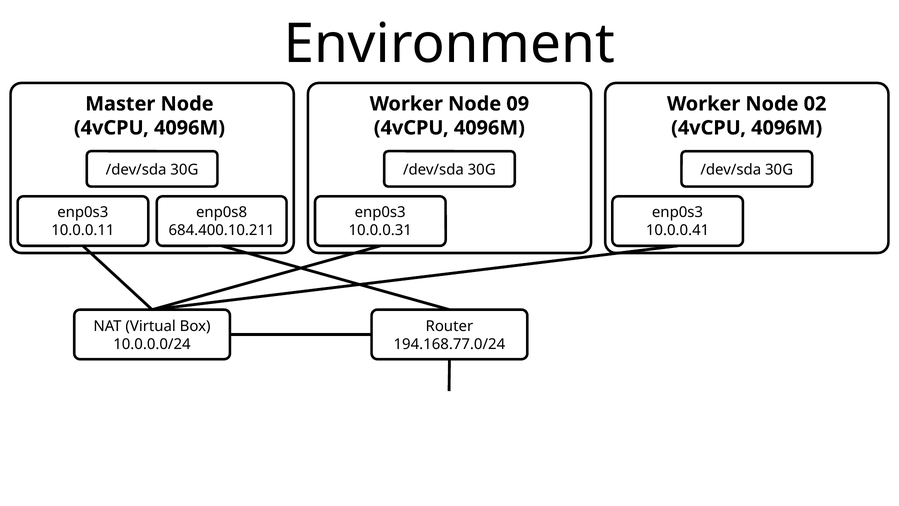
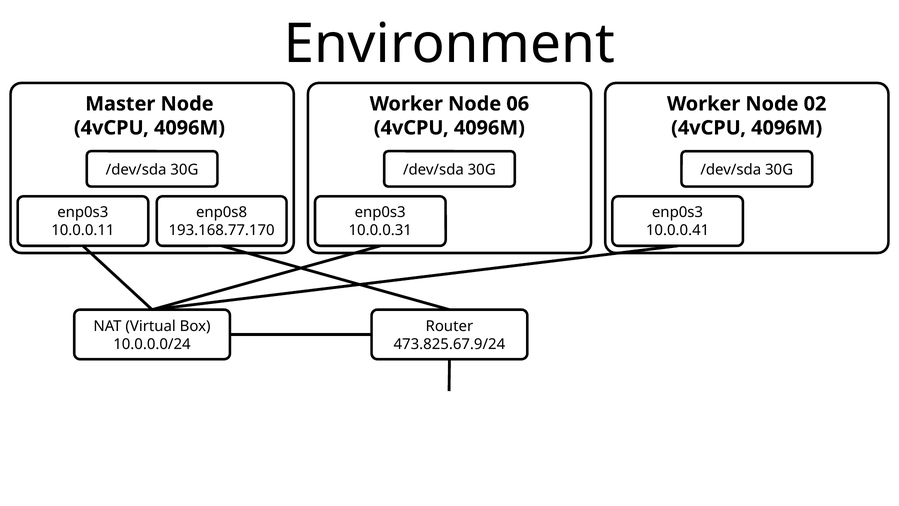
09: 09 -> 06 (518, 104)
684.400.10.211: 684.400.10.211 -> 193.168.77.170 (222, 230)
194.168.77.0/24: 194.168.77.0/24 -> 473.825.67.9/24 (449, 344)
